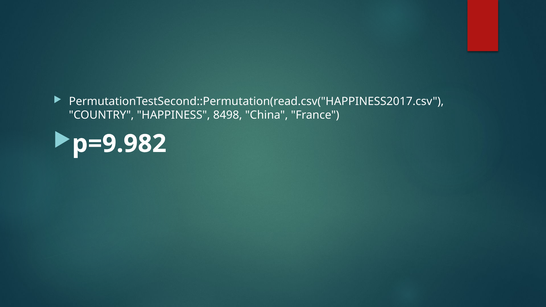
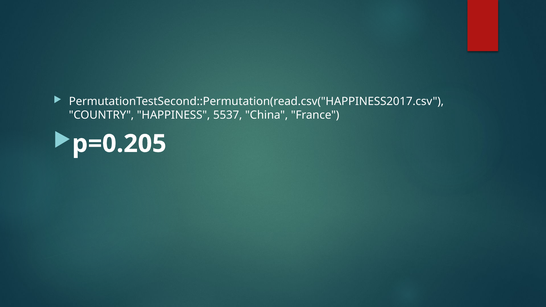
8498: 8498 -> 5537 (228, 115)
p=9.982: p=9.982 -> p=0.205 (119, 144)
